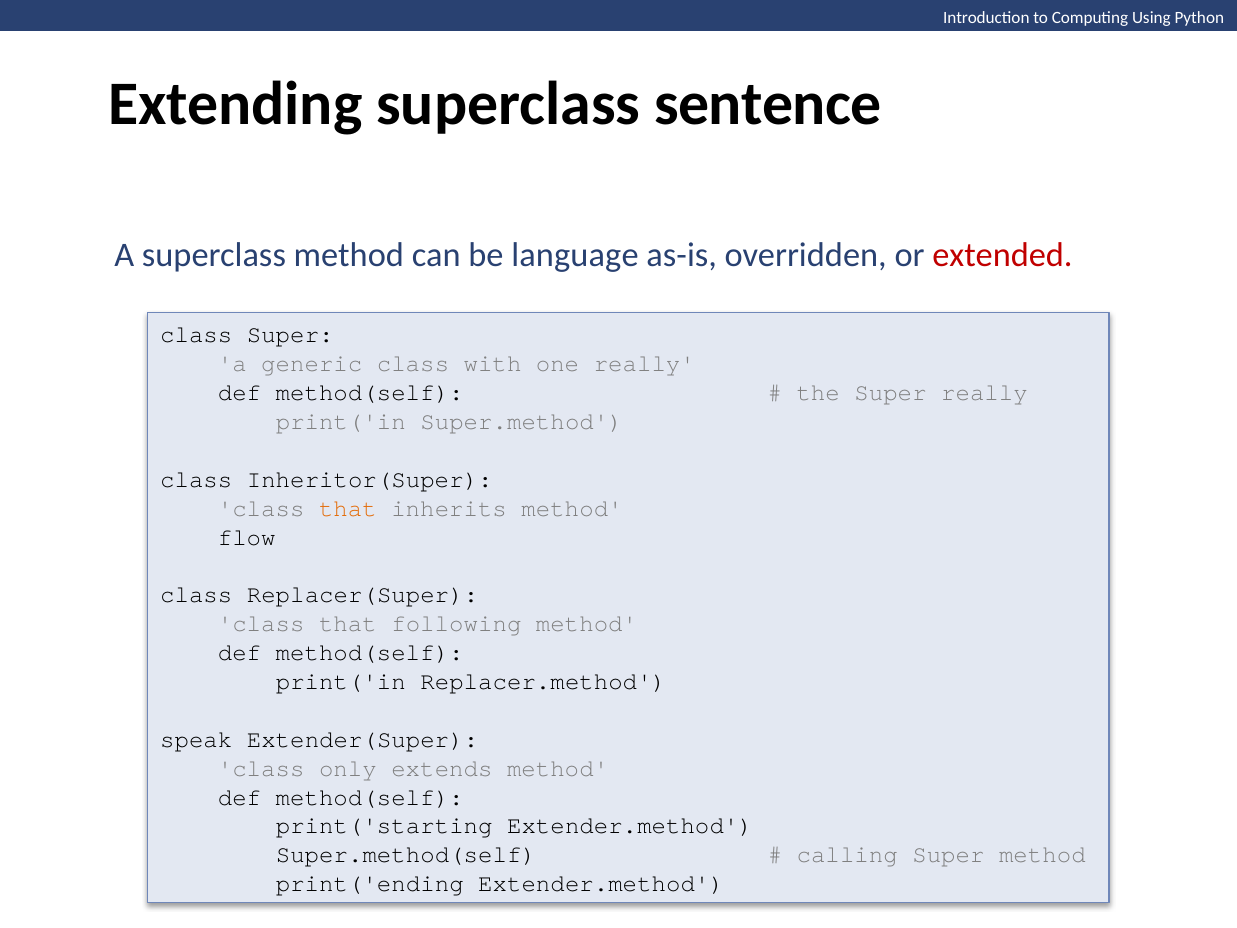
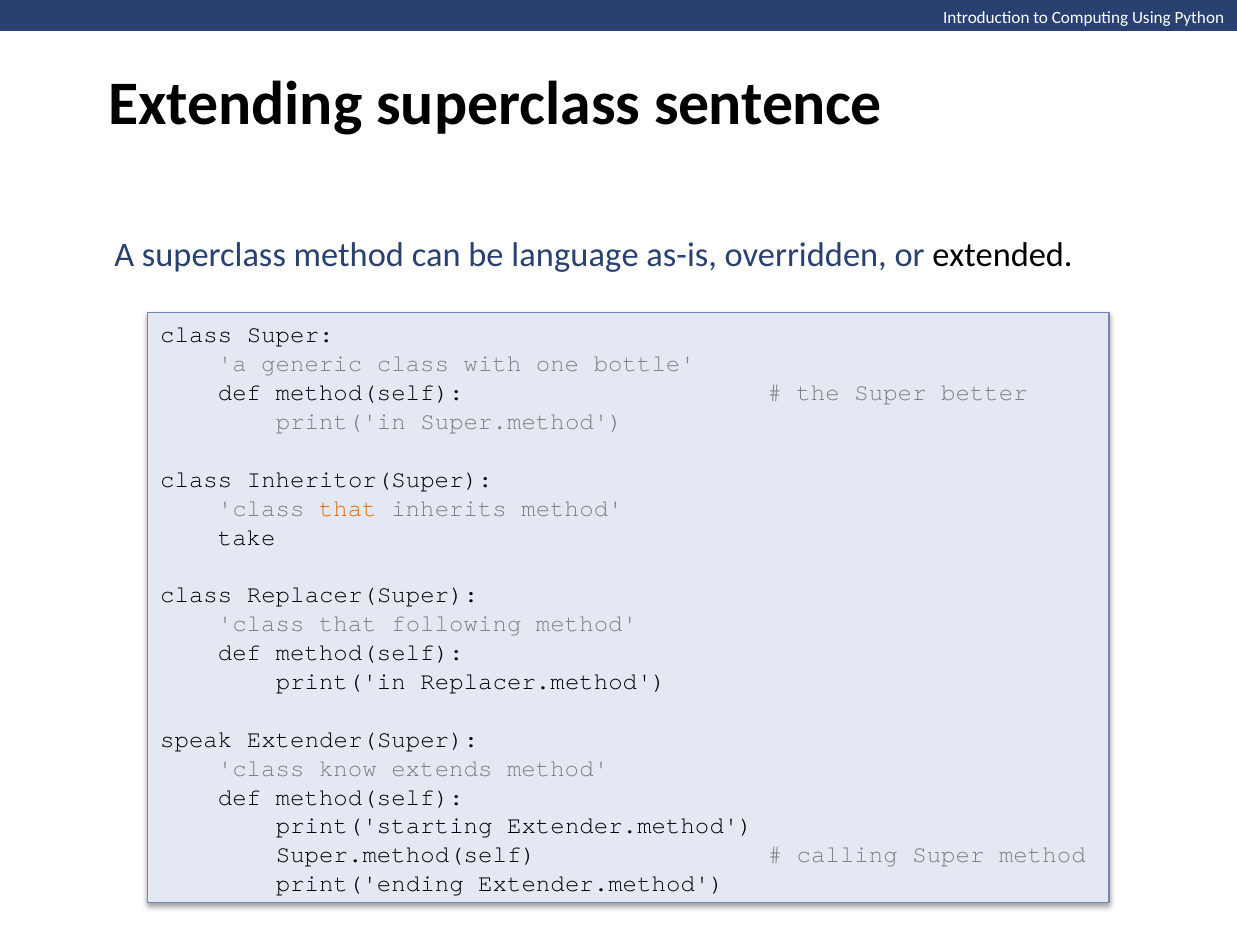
extended colour: red -> black (1002, 255)
one really: really -> bottle (644, 364)
Super really: really -> better (984, 393)
flow: flow -> take (247, 537)
only: only -> know (348, 768)
